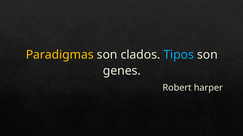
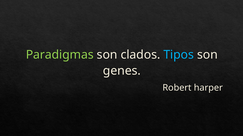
Paradigmas colour: yellow -> light green (60, 55)
